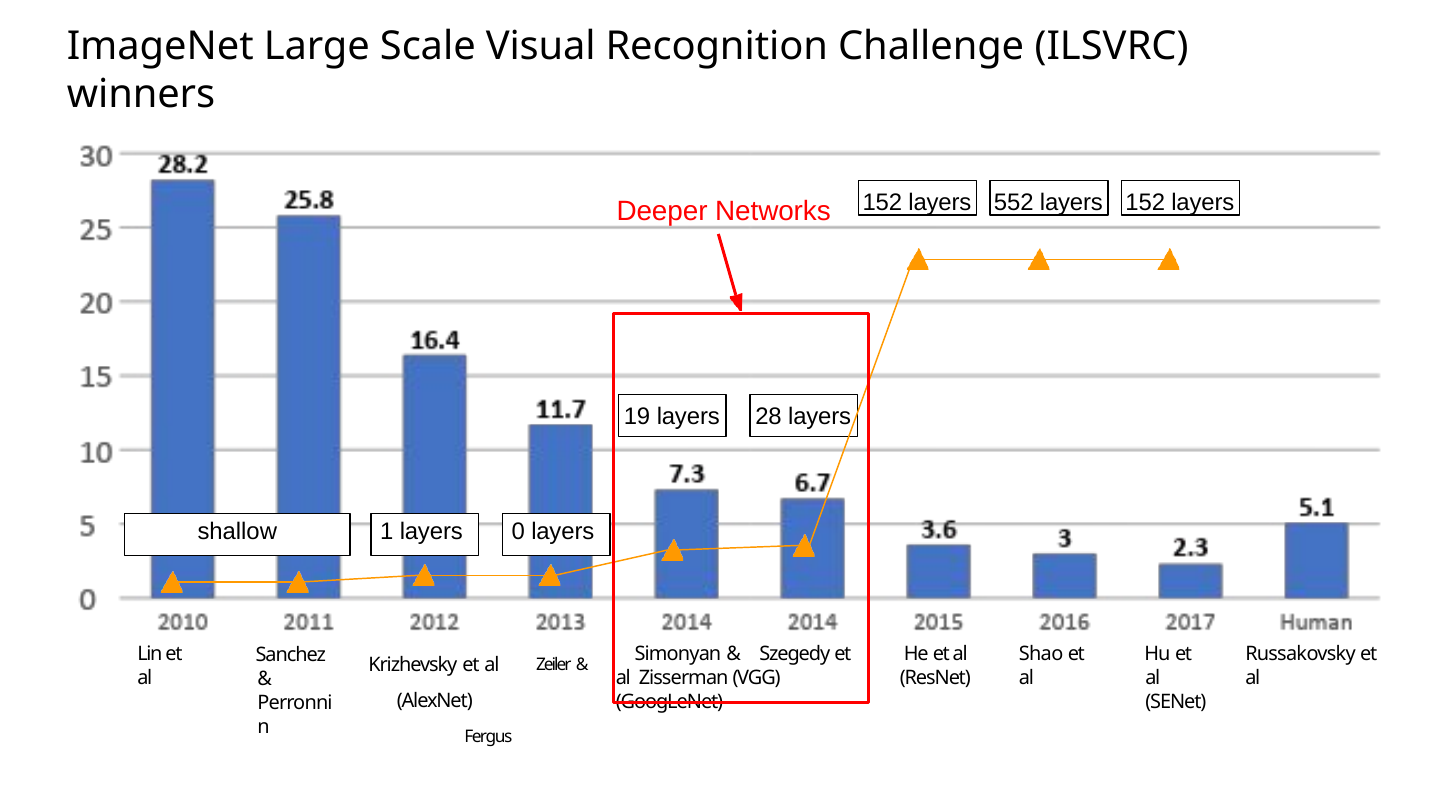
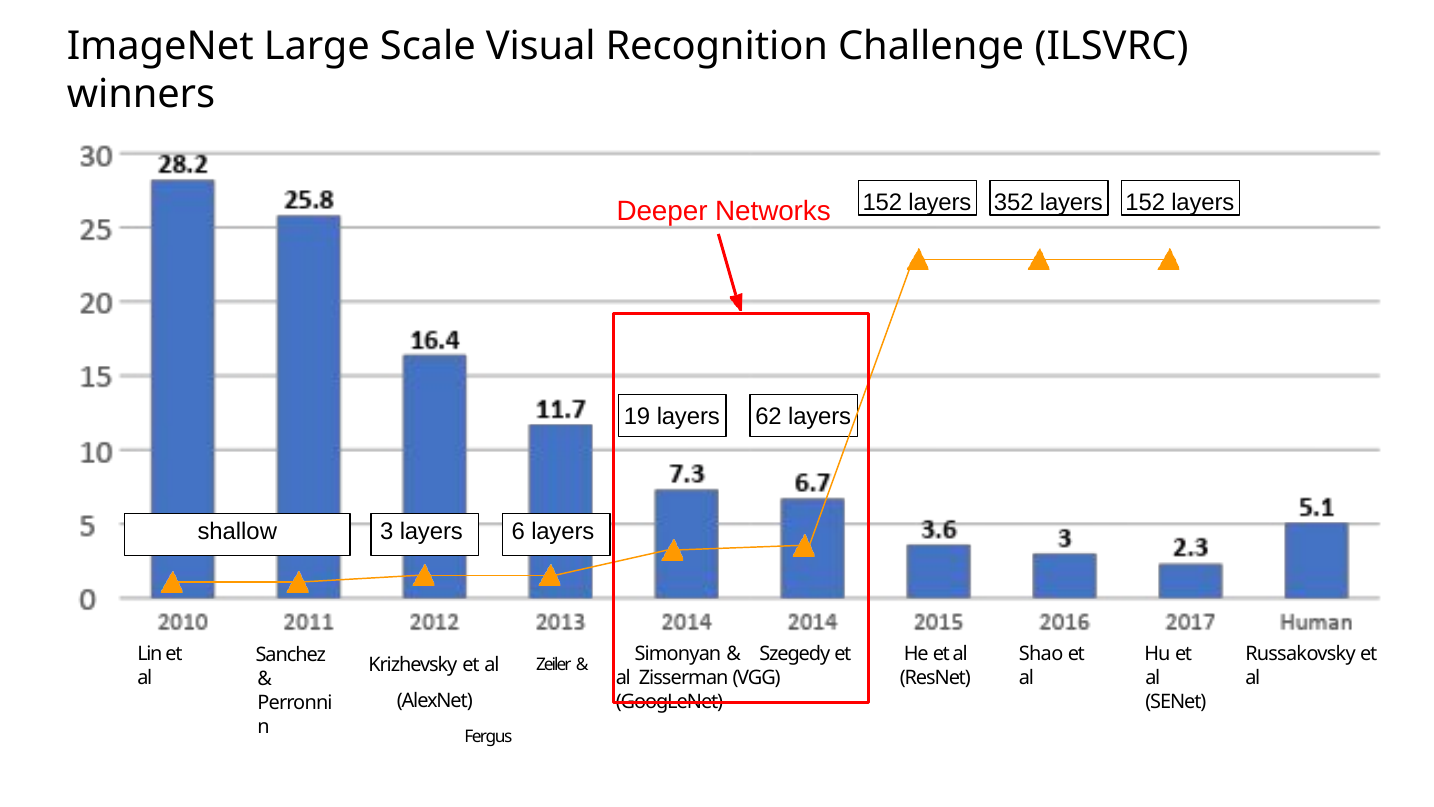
552: 552 -> 352 (1014, 202)
28: 28 -> 62 (769, 416)
1: 1 -> 3 (387, 532)
0: 0 -> 6 (518, 532)
